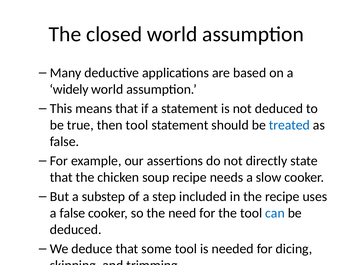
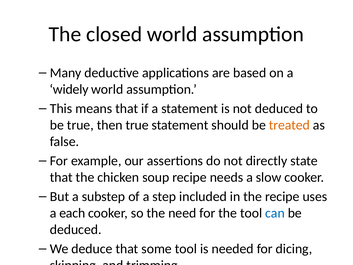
then tool: tool -> true (137, 125)
treated colour: blue -> orange (289, 125)
a false: false -> each (72, 213)
